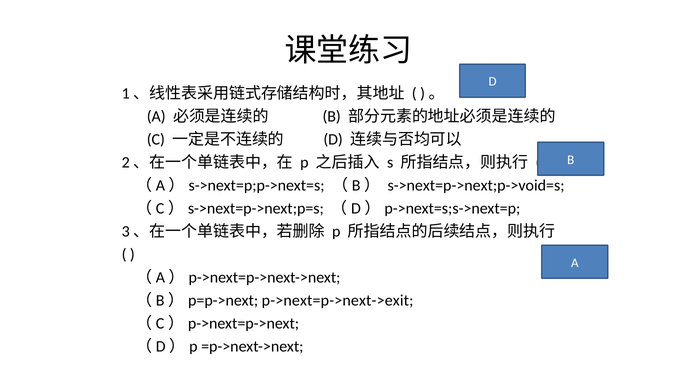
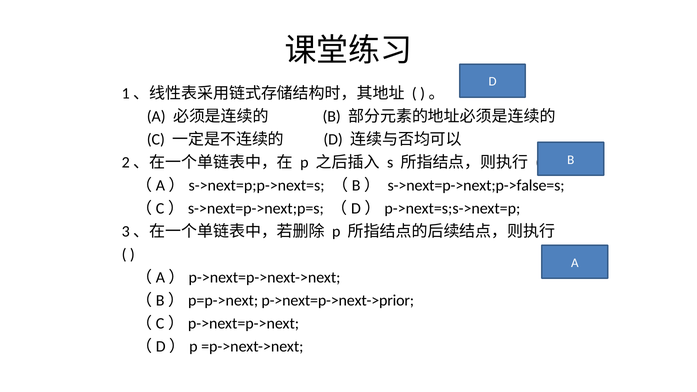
s->next=p->next;p->void=s: s->next=p->next;p->void=s -> s->next=p->next;p->false=s (476, 186)
p->next=p->next->exit: p->next=p->next->exit -> p->next=p->next->prior (338, 301)
